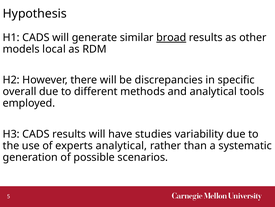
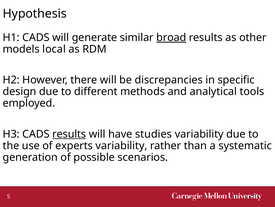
overall: overall -> design (20, 91)
results underline: none -> present (69, 134)
experts analytical: analytical -> variability (121, 145)
